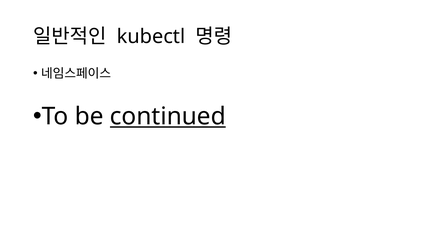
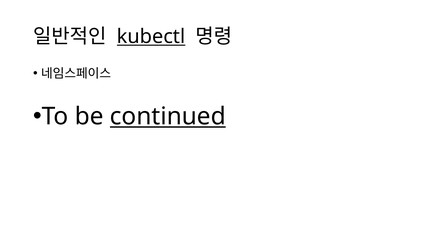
kubectl underline: none -> present (151, 37)
